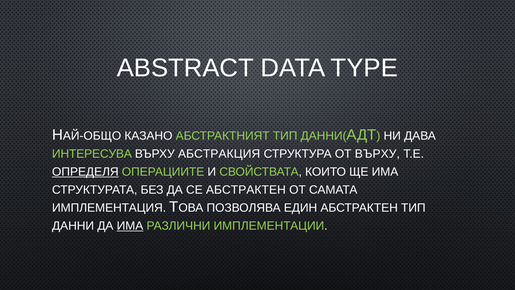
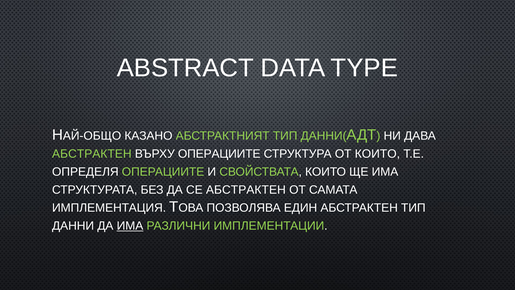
ИНТЕРЕСУВА: ИНТЕРЕСУВА -> АБСТРАКТЕН (92, 154)
ВЪРХУ АБСТРАКЦИЯ: АБСТРАКЦИЯ -> ОПЕРАЦИИТЕ (219, 154)
ОТ ВЪРХУ: ВЪРХУ -> КОИТО (377, 154)
ОПРЕДЕЛЯ underline: present -> none (85, 172)
